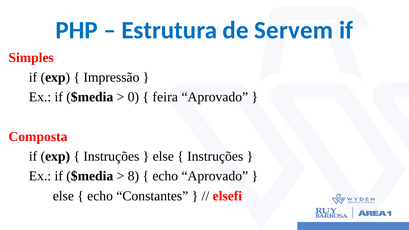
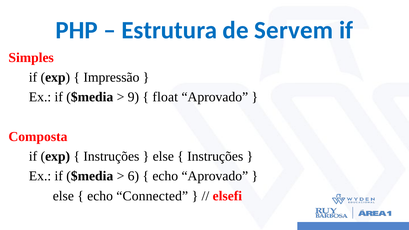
0: 0 -> 9 (133, 97)
feira: feira -> float (165, 97)
8: 8 -> 6 (133, 176)
Constantes: Constantes -> Connected (152, 196)
